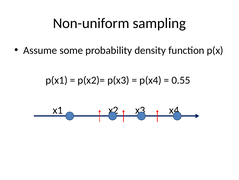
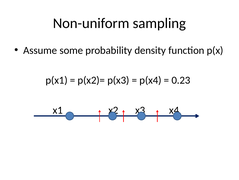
0.55: 0.55 -> 0.23 (181, 80)
